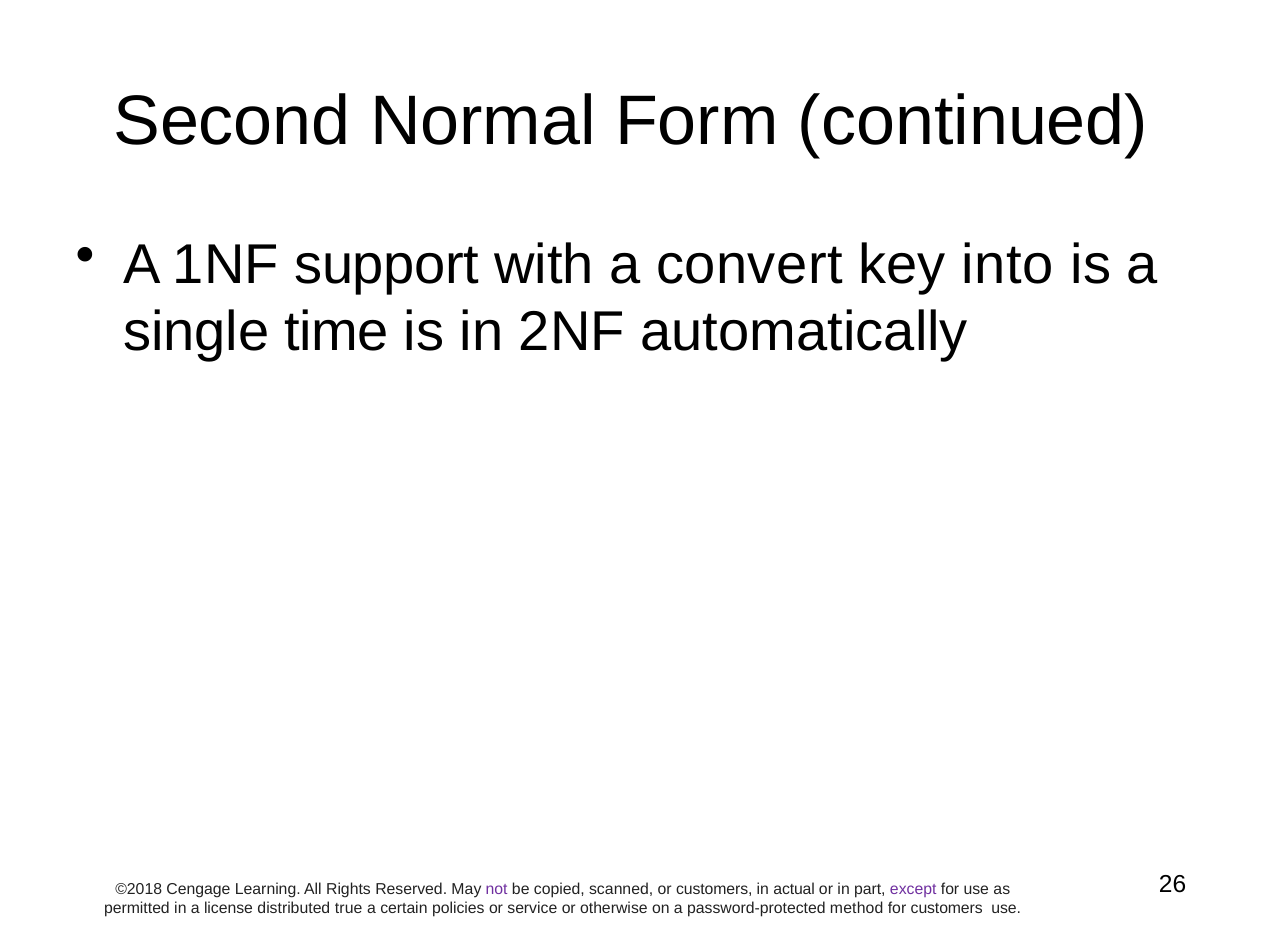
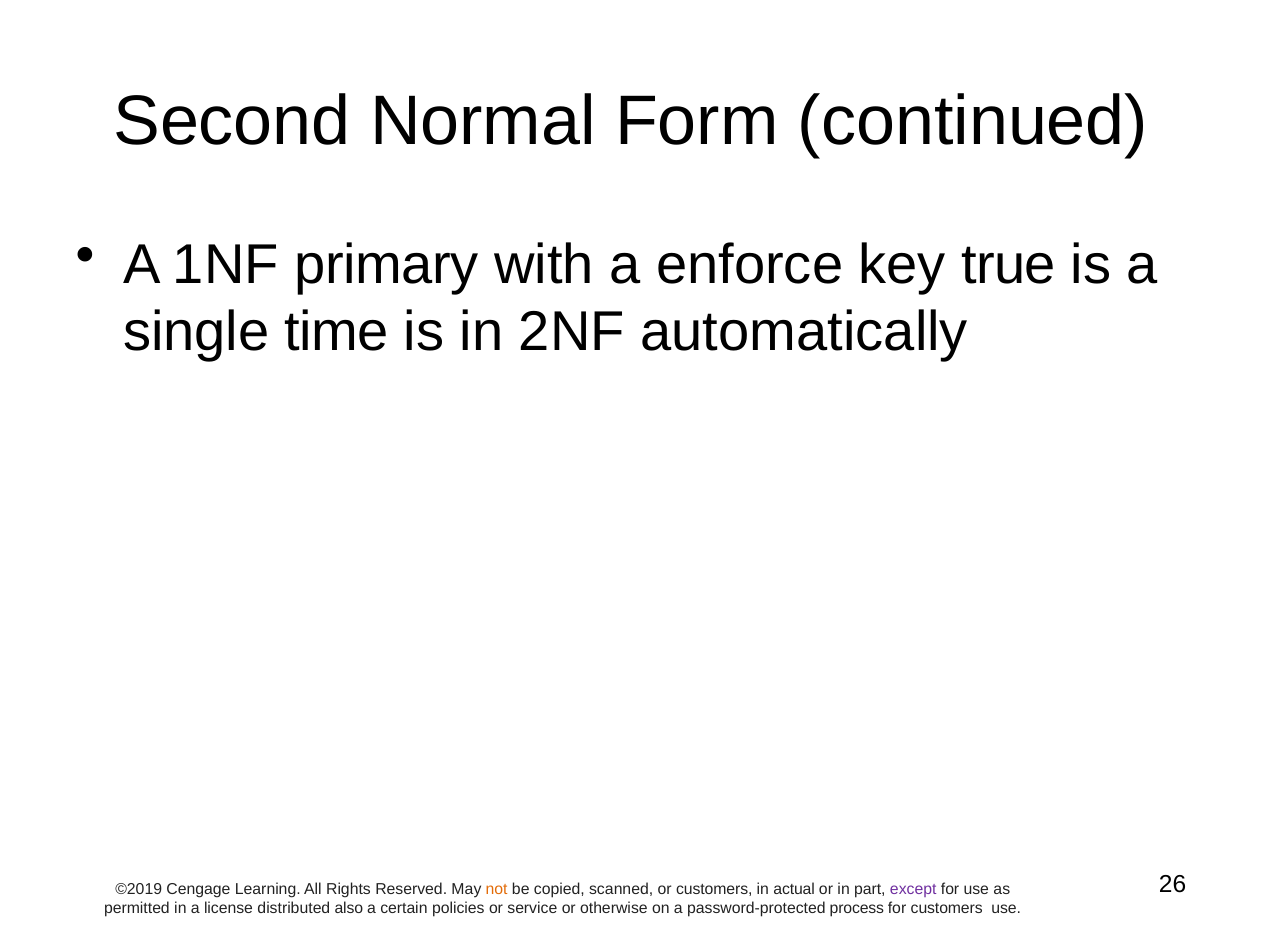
support: support -> primary (387, 265)
convert: convert -> enforce (750, 265)
into: into -> true (1009, 265)
©2018: ©2018 -> ©2019 (139, 890)
not colour: purple -> orange (497, 890)
true: true -> also (349, 909)
method: method -> process (857, 909)
